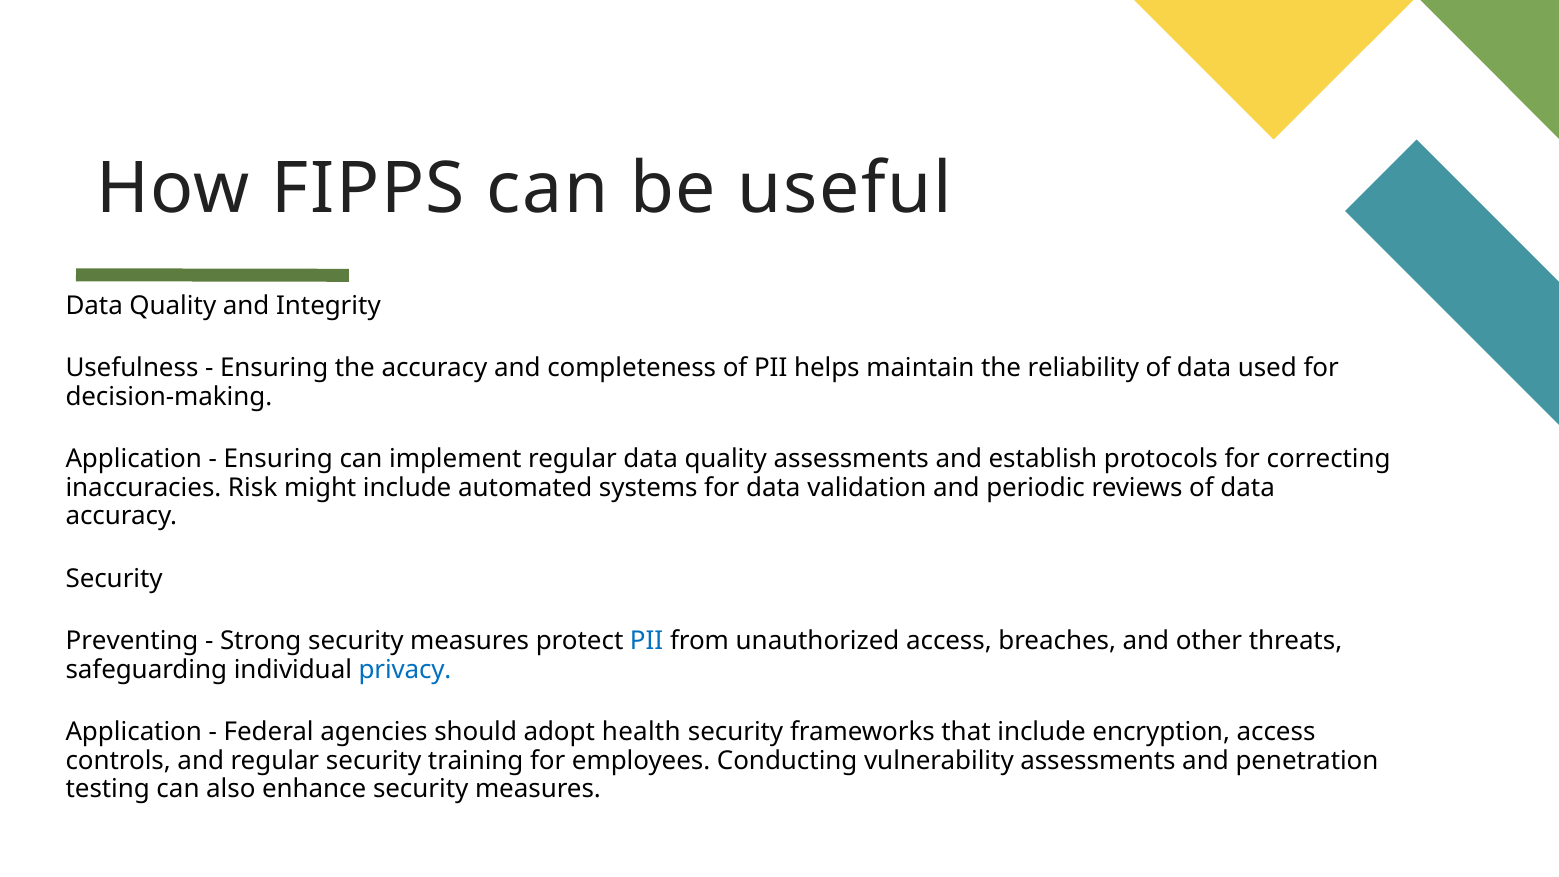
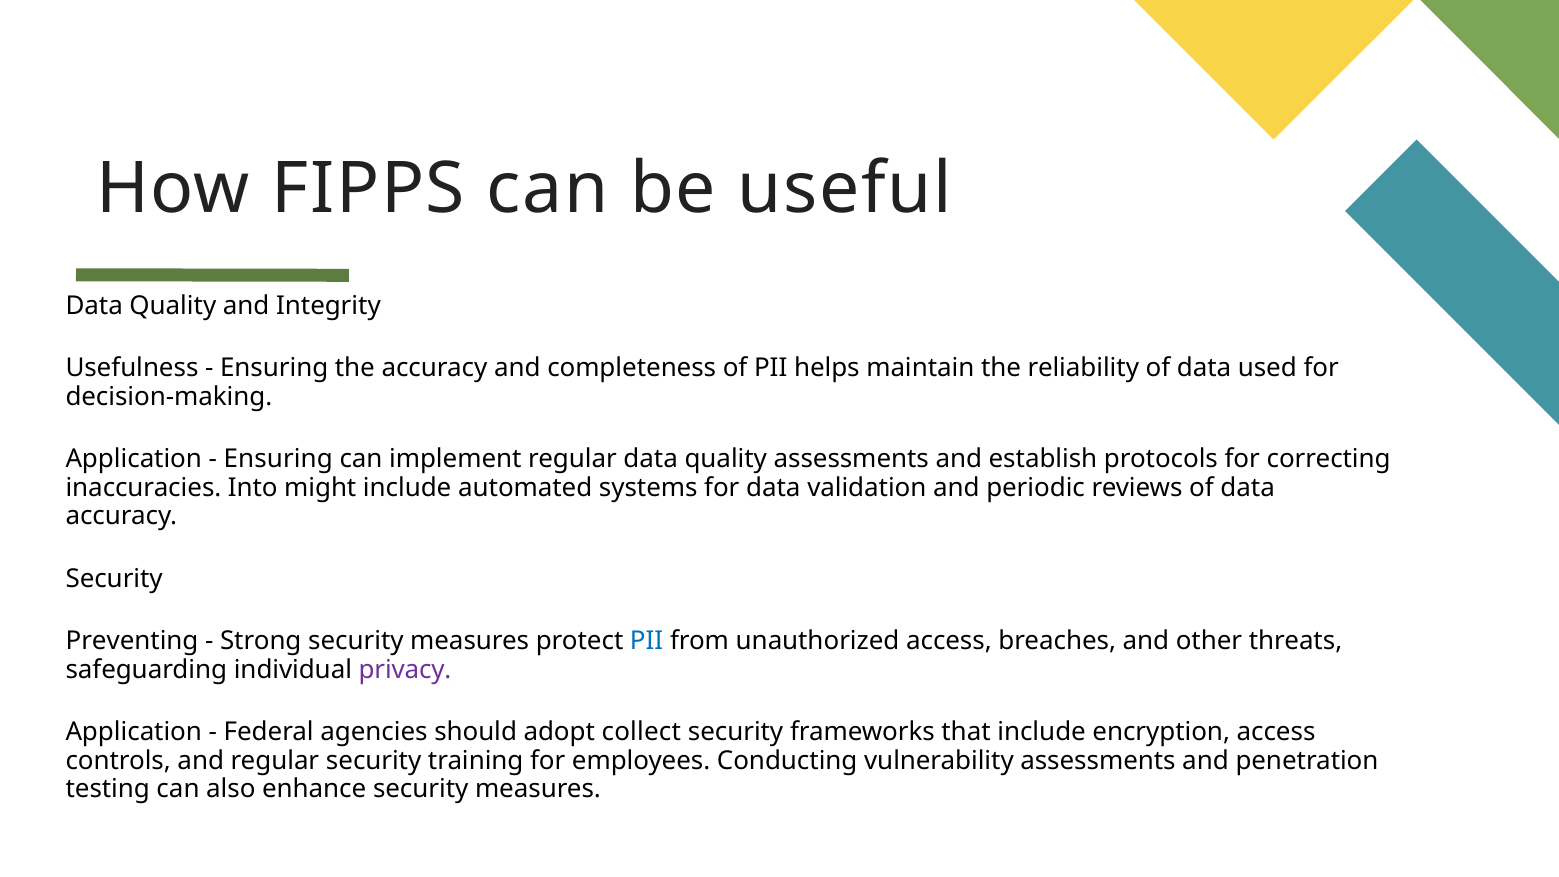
Risk: Risk -> Into (253, 488)
privacy colour: blue -> purple (405, 670)
health: health -> collect (641, 732)
